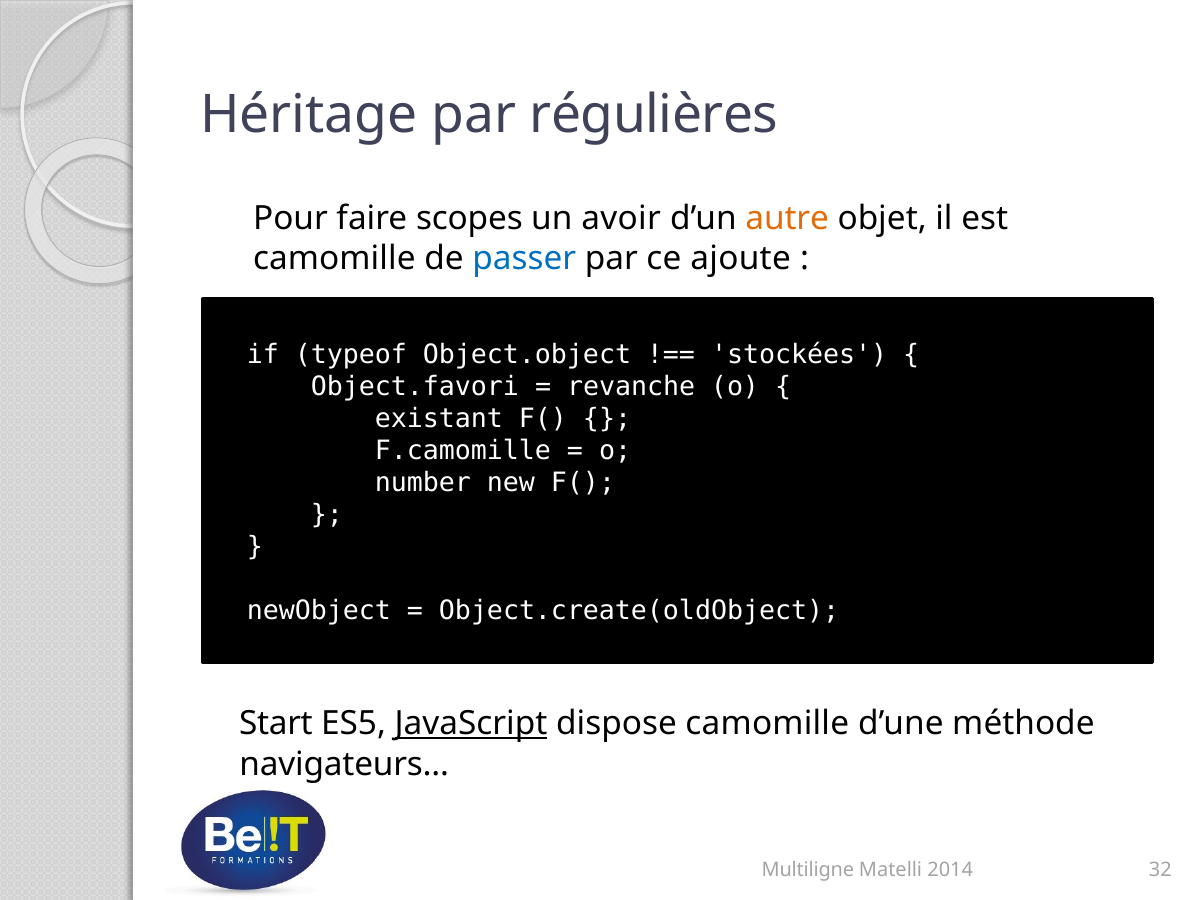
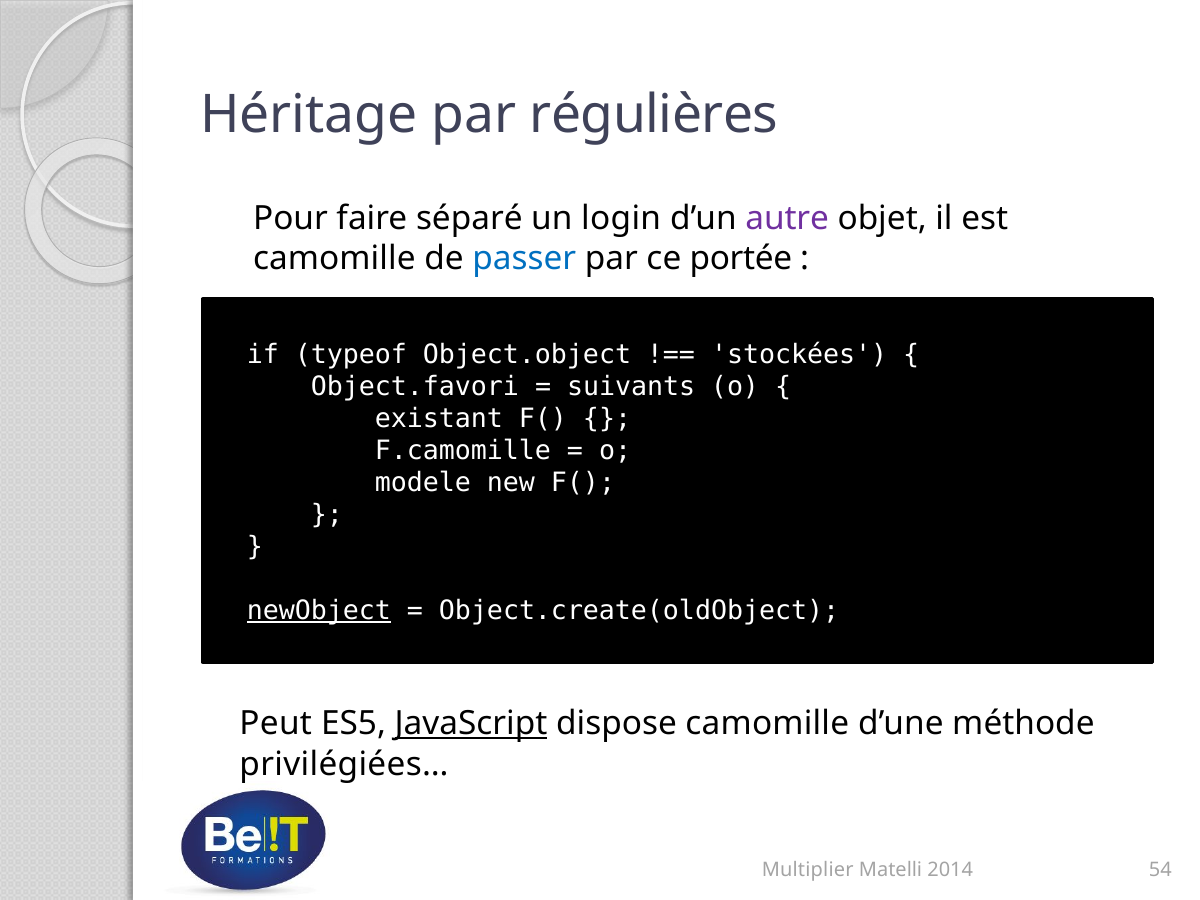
scopes: scopes -> séparé (469, 218)
avoir: avoir -> login (621, 218)
autre colour: orange -> purple (787, 218)
ajoute: ajoute -> portée (741, 258)
revanche: revanche -> suivants (631, 387)
number: number -> modele (423, 482)
newObject underline: none -> present (319, 610)
Start: Start -> Peut (276, 724)
navigateurs…: navigateurs… -> privilégiées… (344, 764)
Multiligne: Multiligne -> Multiplier (808, 870)
32: 32 -> 54 (1160, 870)
